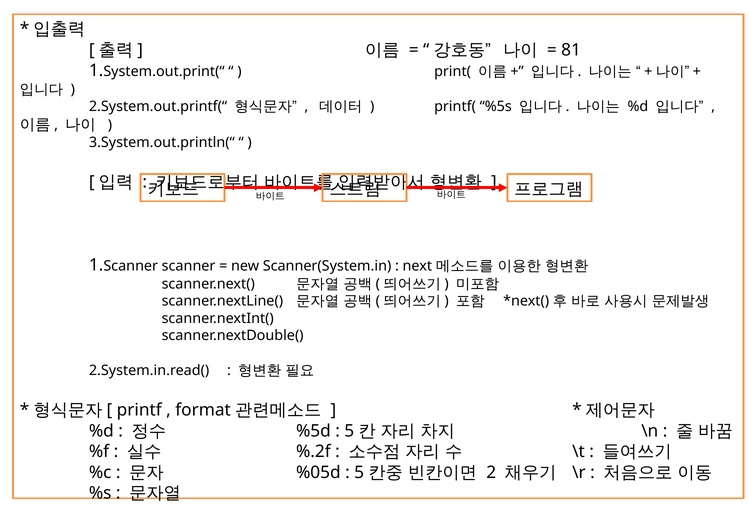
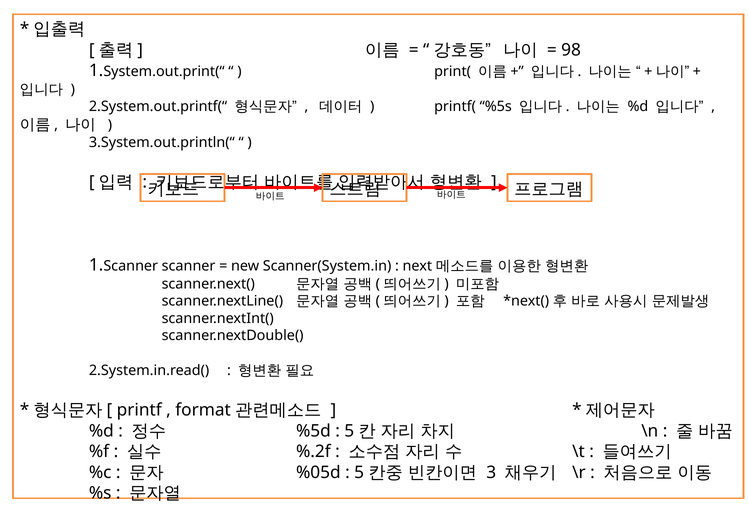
81: 81 -> 98 (571, 50)
2: 2 -> 3 (491, 472)
